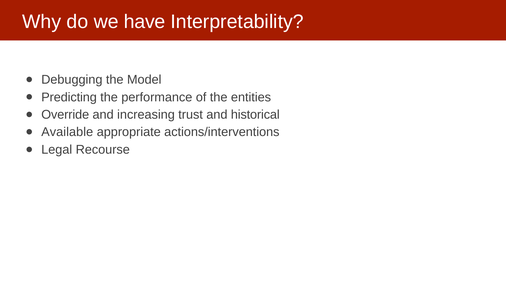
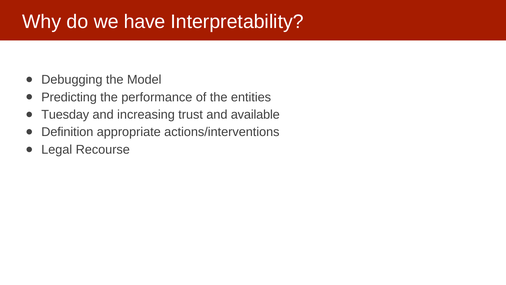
Override: Override -> Tuesday (65, 114)
historical: historical -> available (255, 114)
Available: Available -> Definition (67, 132)
